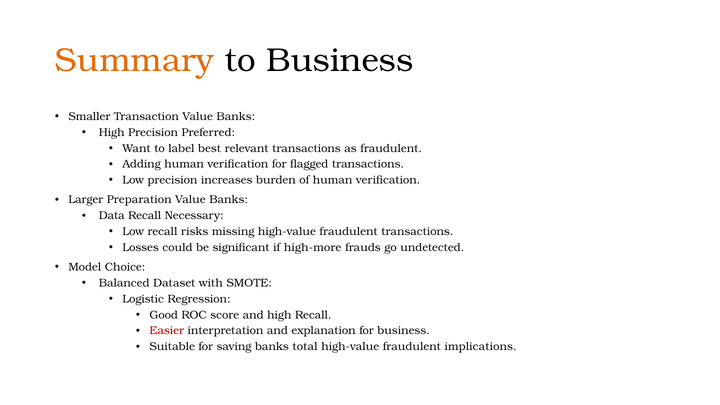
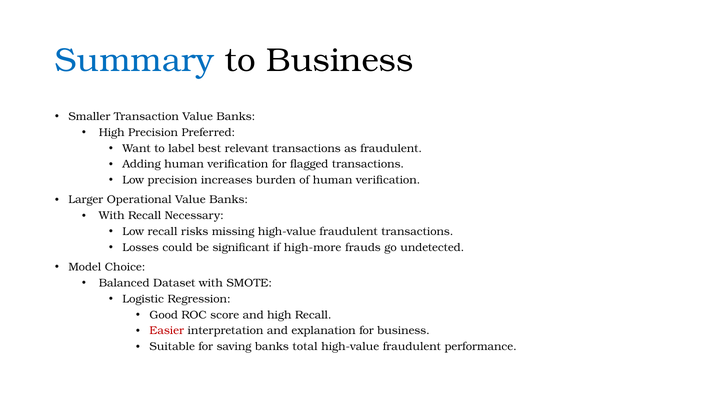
Summary colour: orange -> blue (134, 60)
Preparation: Preparation -> Operational (139, 200)
Data: Data -> With (112, 216)
implications: implications -> performance (481, 347)
